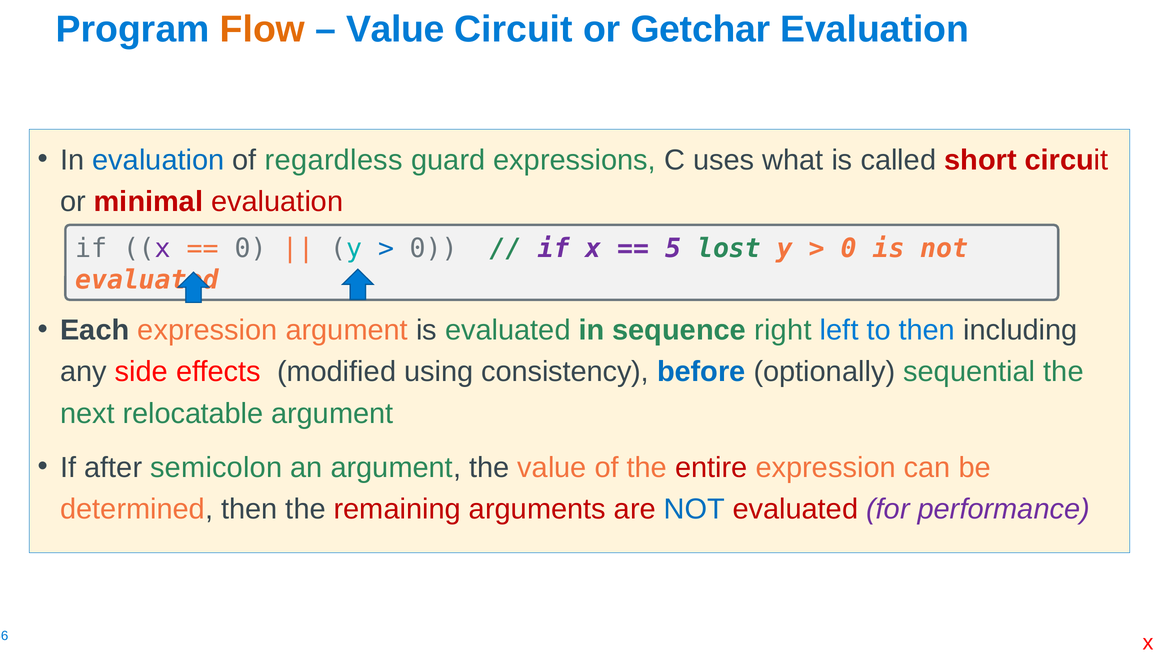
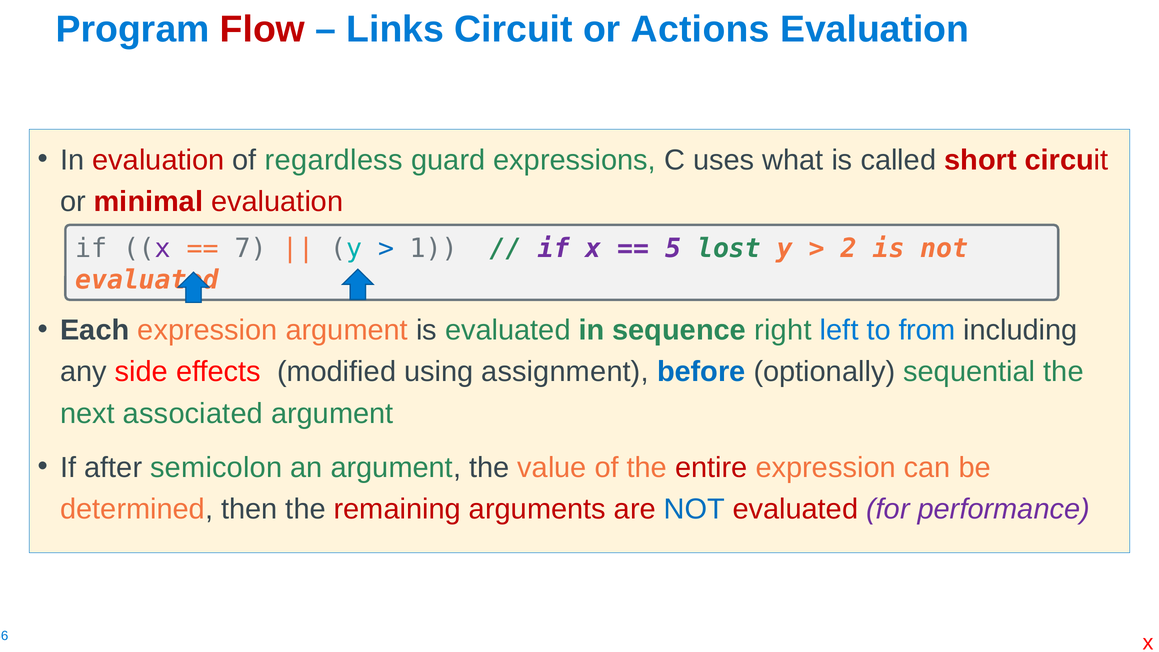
Flow colour: orange -> red (262, 30)
Value: Value -> Links (395, 30)
Getchar: Getchar -> Actions (700, 30)
evaluation colour: blue -> red (158, 160)
0: 0 -> 7 (251, 248)
0: 0 -> 1 (434, 248)
0: 0 -> 2 (849, 248)
to then: then -> from (927, 330)
consistency: consistency -> assignment (565, 372)
relocatable: relocatable -> associated (193, 414)
